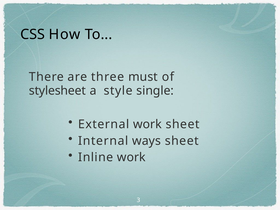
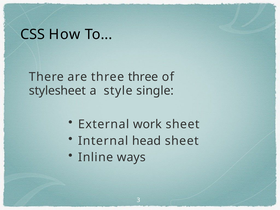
three must: must -> three (143, 77)
ways: ways -> head (147, 141)
Inline work: work -> ways (131, 157)
